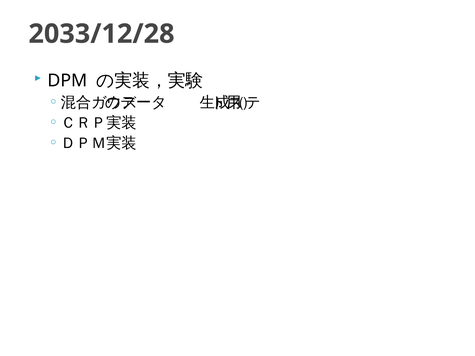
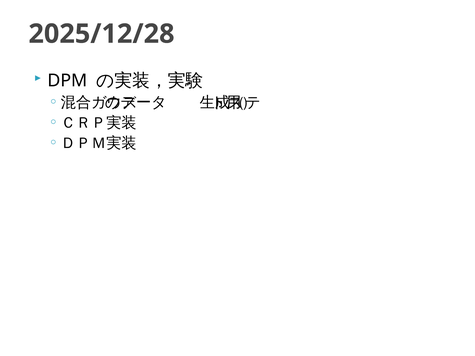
2033/12/28: 2033/12/28 -> 2025/12/28 (101, 34)
